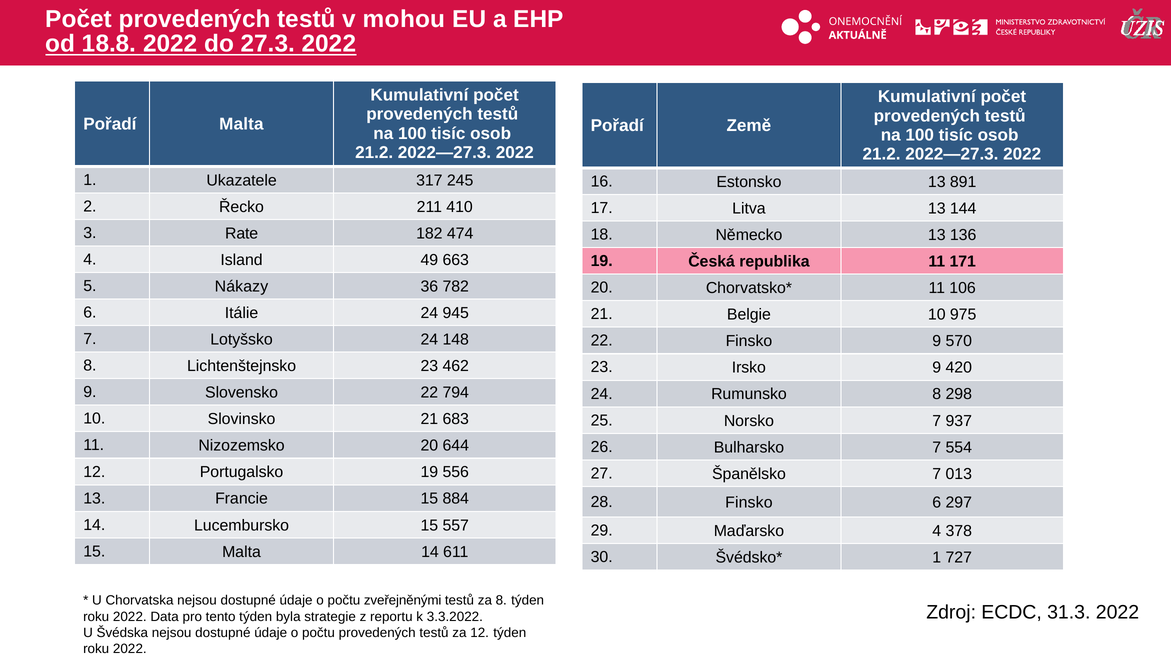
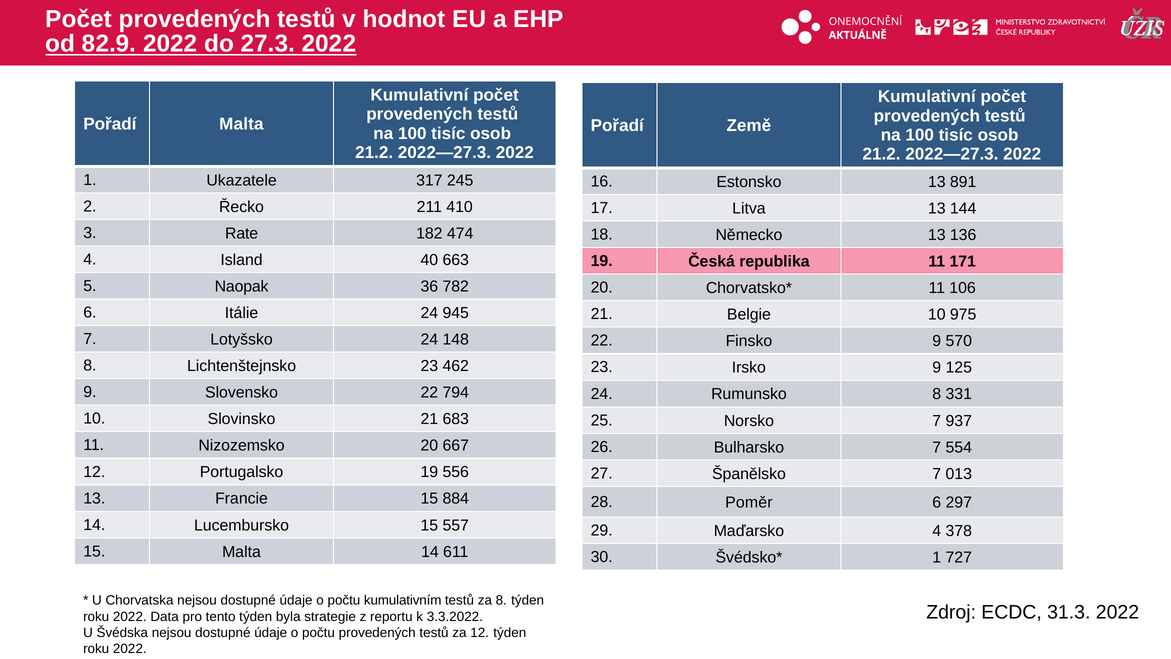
mohou: mohou -> hodnot (404, 19)
18.8: 18.8 -> 82.9 (109, 44)
49: 49 -> 40 (429, 260)
Nákazy: Nákazy -> Naopak (242, 286)
420: 420 -> 125 (959, 368)
298: 298 -> 331 (959, 394)
644: 644 -> 667 (456, 445)
28 Finsko: Finsko -> Poměr (749, 502)
zveřejněnými: zveřejněnými -> kumulativním (403, 600)
